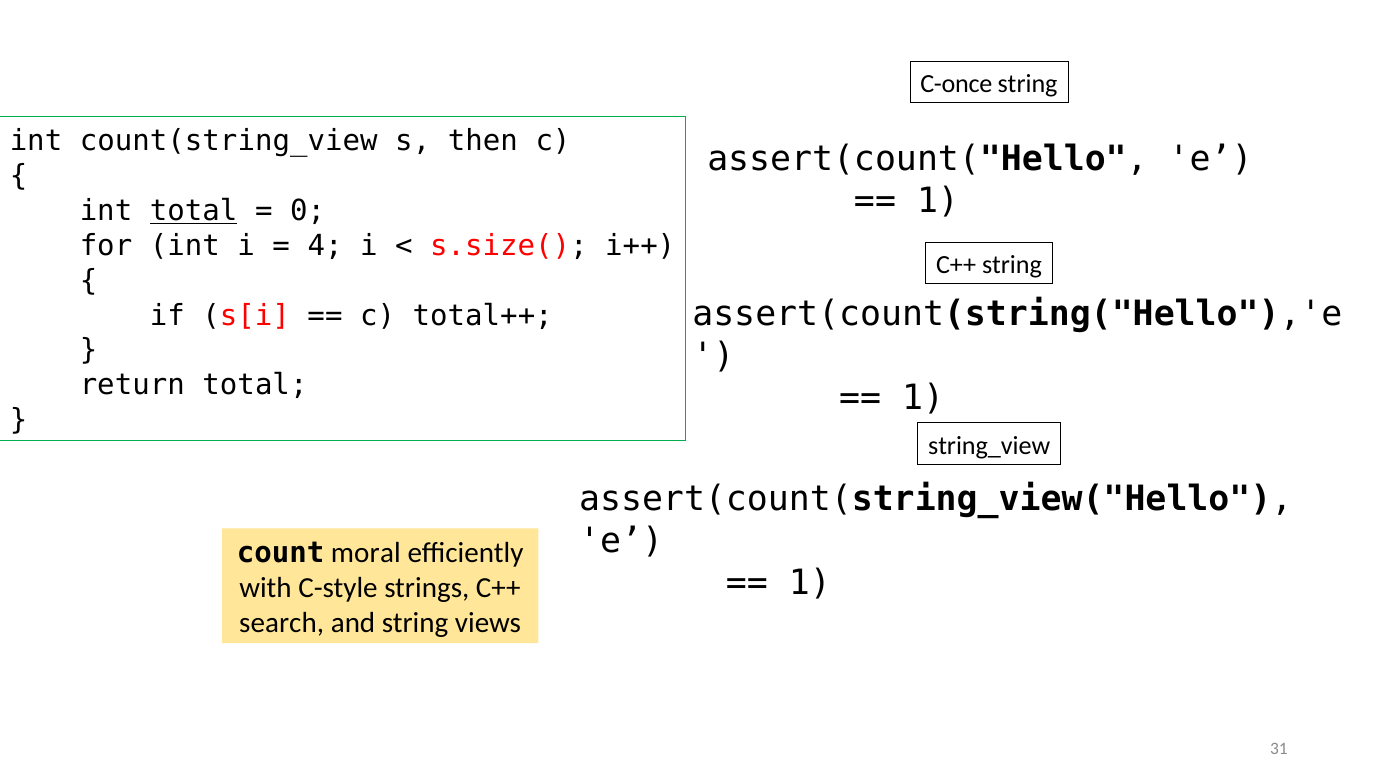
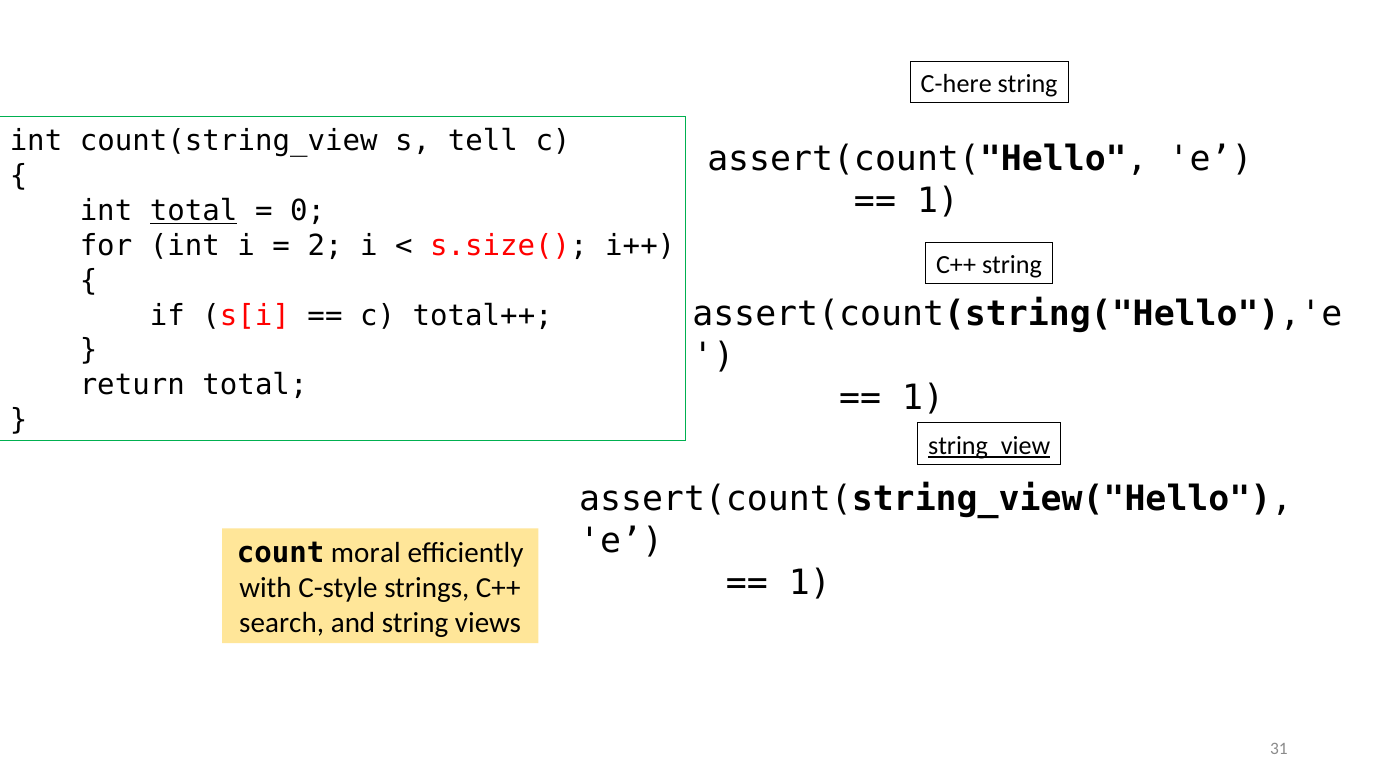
C-once: C-once -> C-here (956, 84)
then: then -> tell (483, 141)
4: 4 -> 2 (325, 246)
string_view underline: none -> present (989, 446)
